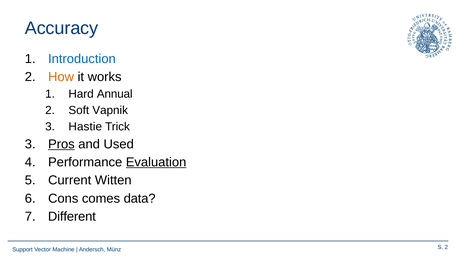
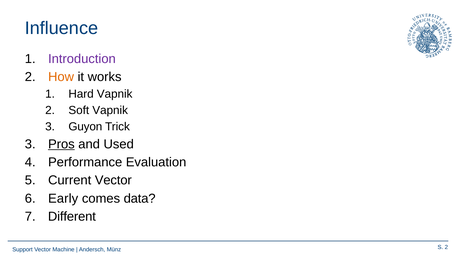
Accuracy: Accuracy -> Influence (61, 28)
Introduction colour: blue -> purple (82, 59)
Hard Annual: Annual -> Vapnik (115, 94)
Hastie: Hastie -> Guyon (85, 127)
Evaluation underline: present -> none (156, 162)
Current Witten: Witten -> Vector (113, 180)
Cons: Cons -> Early (63, 199)
